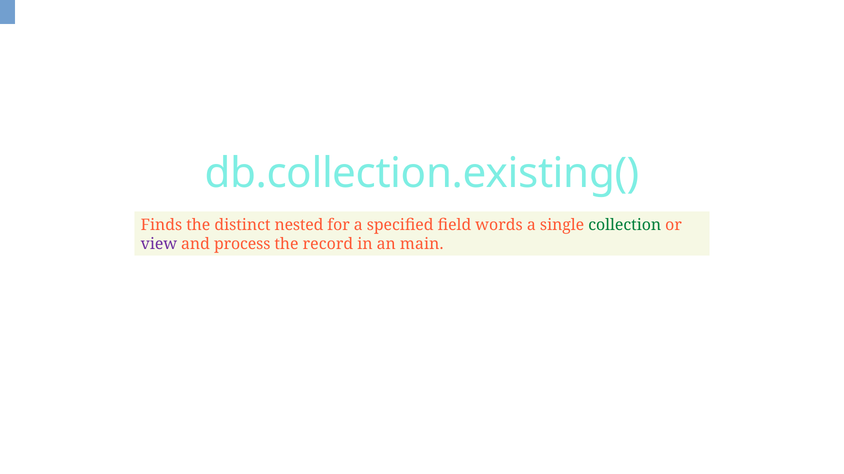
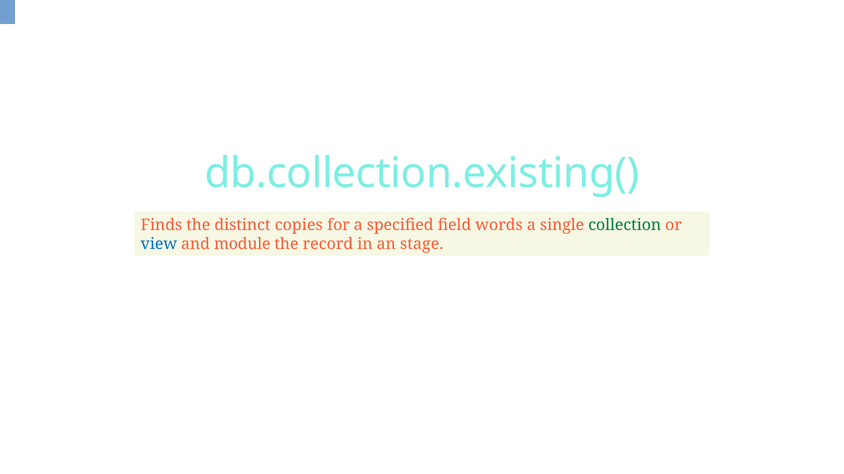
nested: nested -> copies (299, 225)
view colour: purple -> blue (159, 244)
process: process -> module (242, 244)
main: main -> stage (422, 244)
